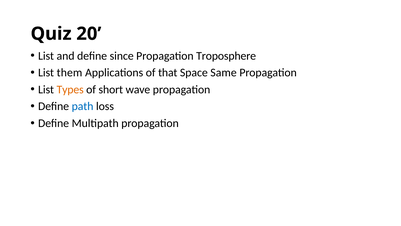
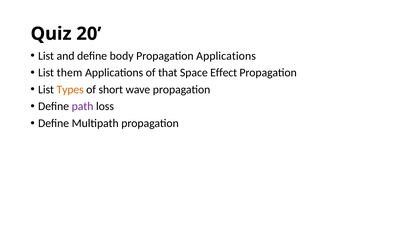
since: since -> body (122, 56)
Propagation Troposphere: Troposphere -> Applications (226, 56)
Same: Same -> Effect (224, 73)
path colour: blue -> purple (83, 106)
